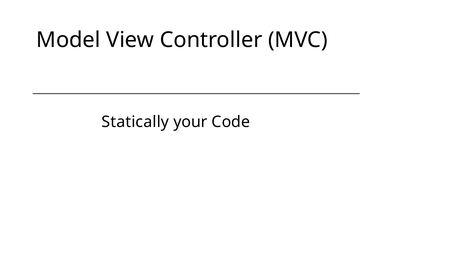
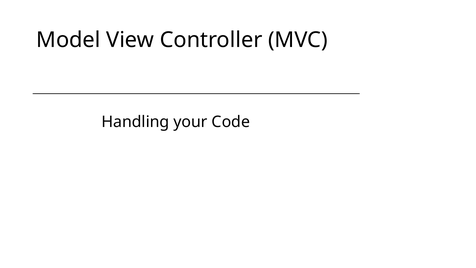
Statically: Statically -> Handling (135, 122)
